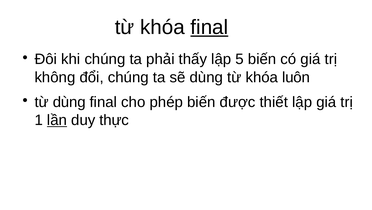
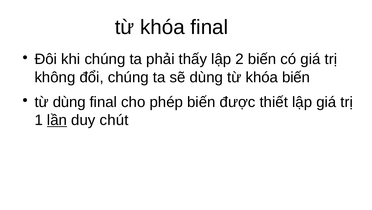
final underline: present -> none (209, 27)
5: 5 -> 2 (240, 59)
khóa luôn: luôn -> biến (296, 77)
thực: thực -> chút (114, 120)
